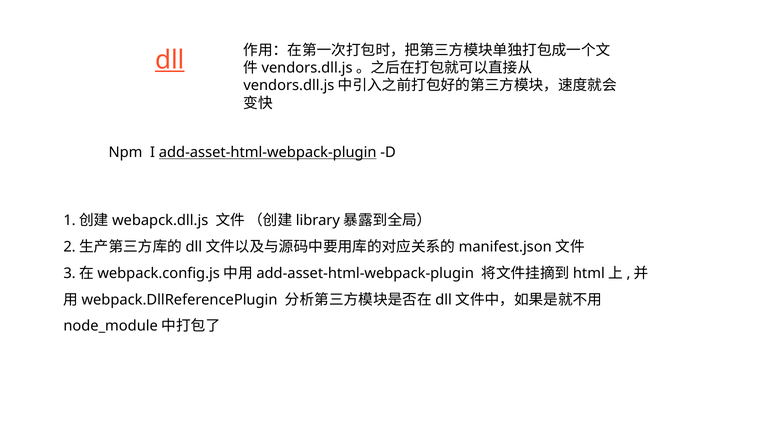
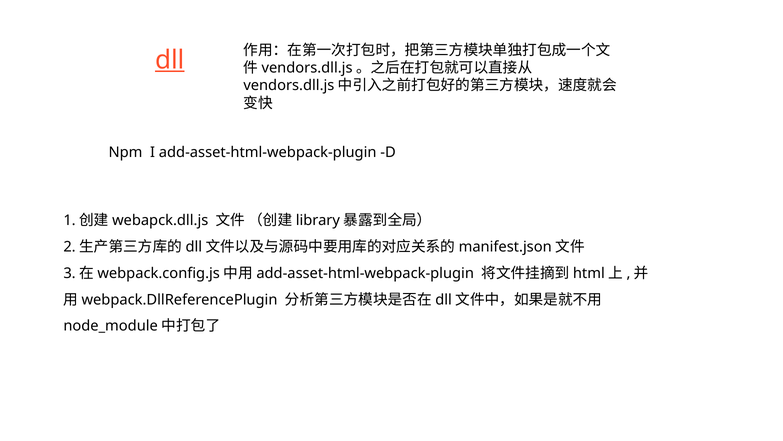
add-asset-html-webpack-plugin underline: present -> none (268, 152)
